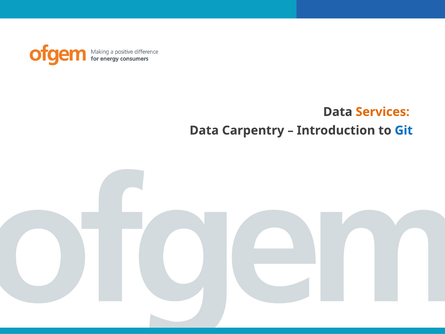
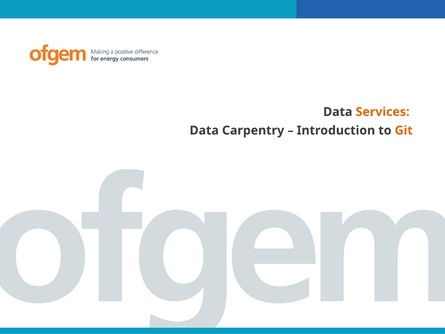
Git colour: blue -> orange (404, 130)
